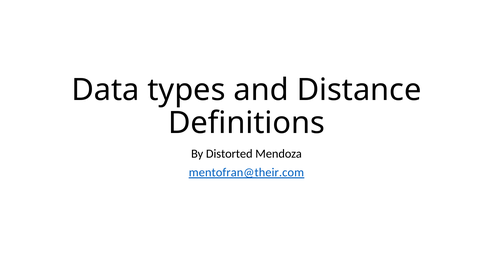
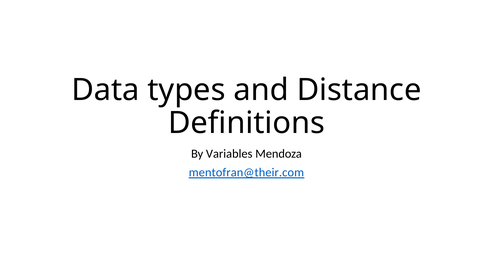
Distorted: Distorted -> Variables (229, 154)
